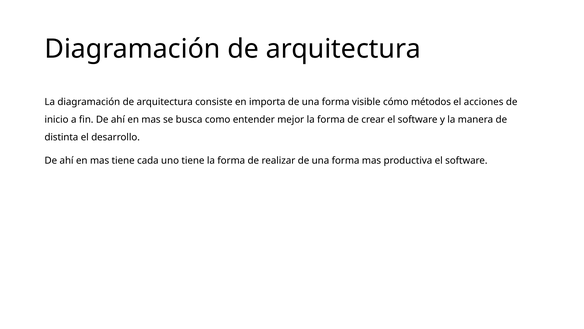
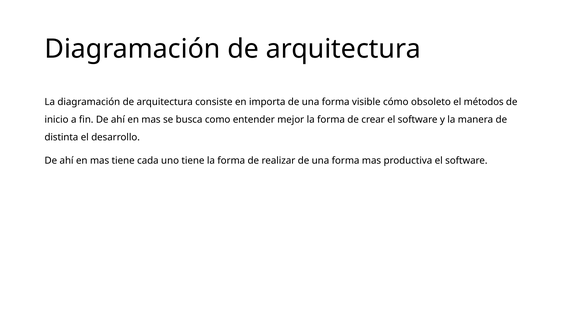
métodos: métodos -> obsoleto (431, 102)
acciones: acciones -> métodos (484, 102)
